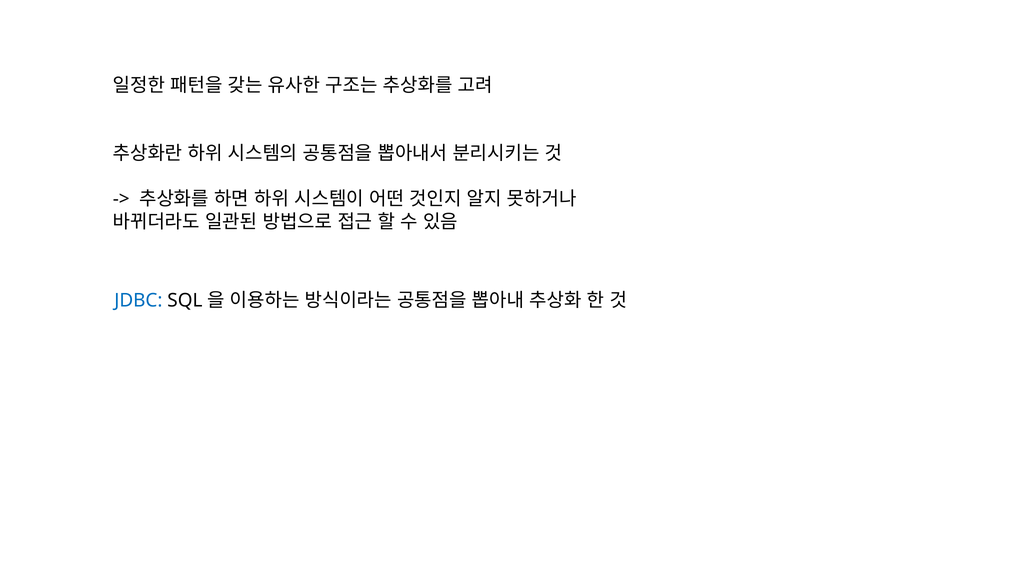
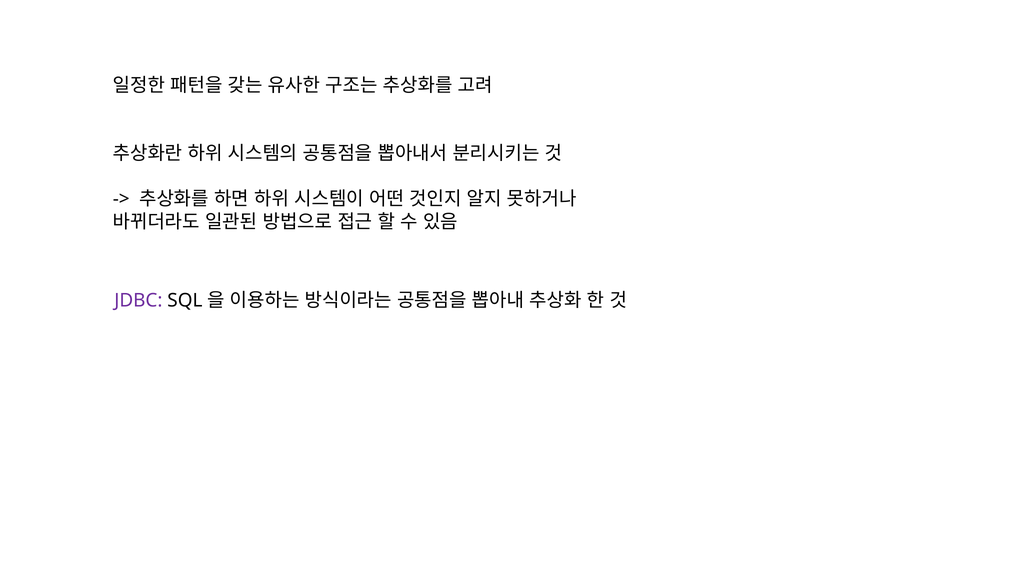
JDBC colour: blue -> purple (138, 300)
